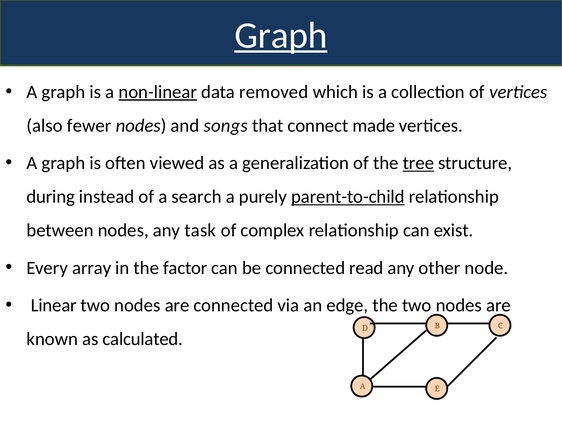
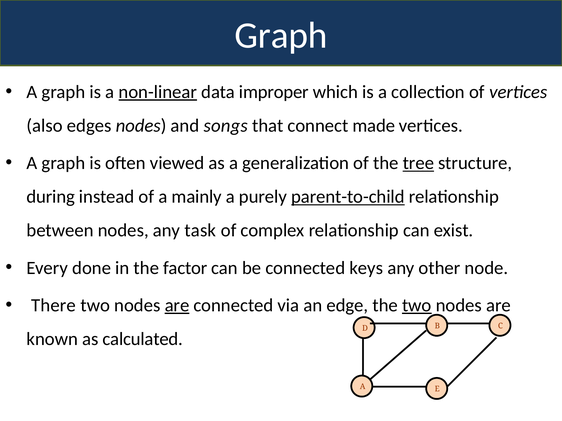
Graph underline: present -> none (281, 35)
removed: removed -> improper (274, 92)
fewer: fewer -> edges (89, 126)
search: search -> mainly (197, 197)
array: array -> done (92, 268)
read: read -> keys (366, 268)
Linear: Linear -> There (54, 306)
are underline: none -> present (177, 306)
two underline: none -> present (417, 306)
